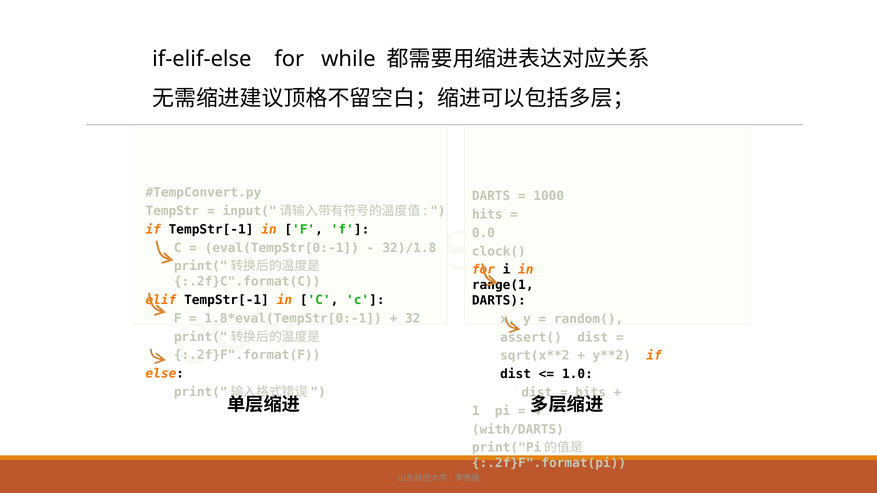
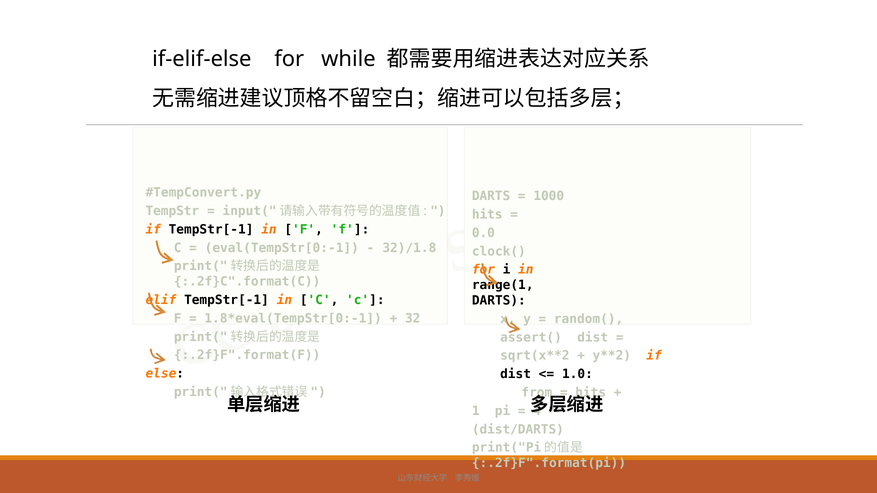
dist: dist -> from (537, 393)
with/DARTS: with/DARTS -> dist/DARTS (518, 430)
